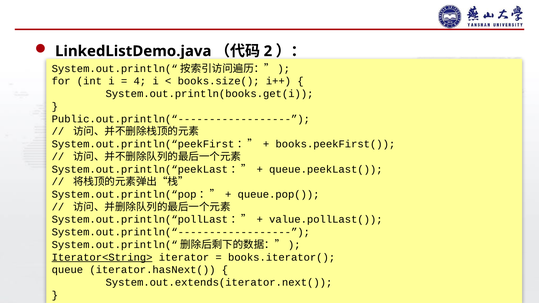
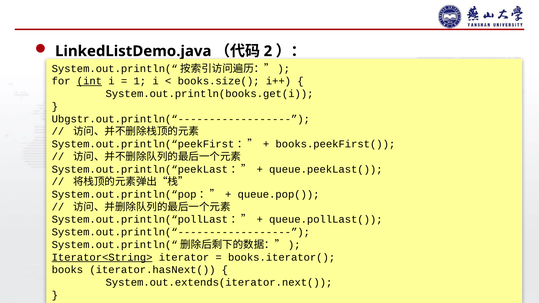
int underline: none -> present (89, 81)
4: 4 -> 1 (140, 81)
Public.out.println(“------------------: Public.out.println(“------------------ -> Ubgstr.out.println(“------------------ (181, 119)
value.pollLast(: value.pollLast( -> queue.pollLast( (326, 220)
queue: queue -> books (67, 270)
